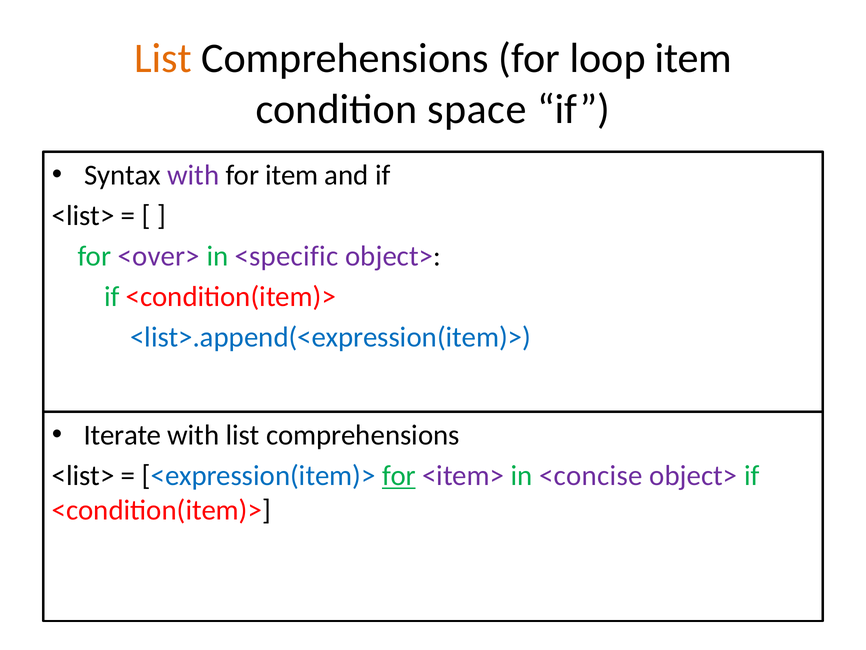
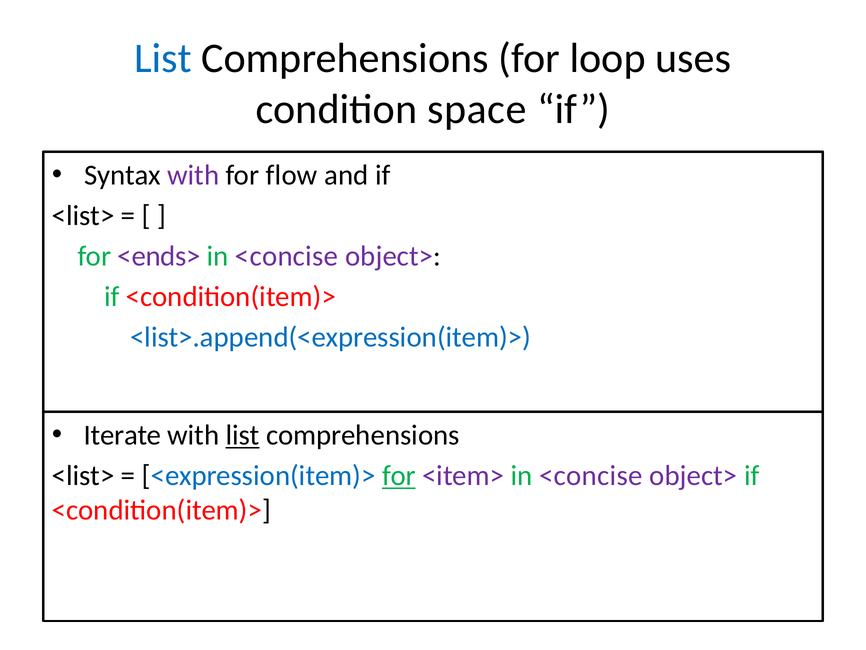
List colour: orange -> blue (163, 59)
loop item: item -> uses (693, 59)
for item: item -> flow (292, 175)
<over>: <over> -> <ends> (159, 256)
<specific: <specific -> <concise (287, 256)
list underline: none -> present (243, 435)
